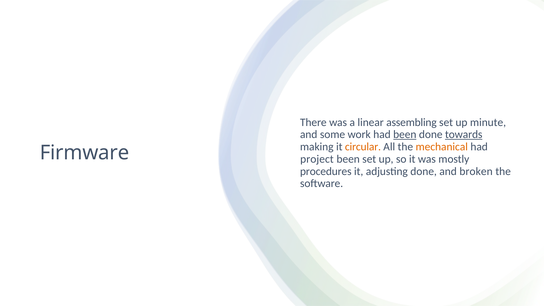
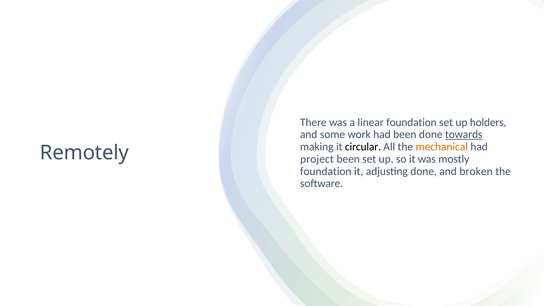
linear assembling: assembling -> foundation (411, 122)
minute: minute -> holders (488, 122)
been underline: present -> none (405, 135)
circular colour: orange -> black (363, 147)
Firmware: Firmware -> Remotely (85, 153)
procedures: procedures -> foundation (326, 171)
